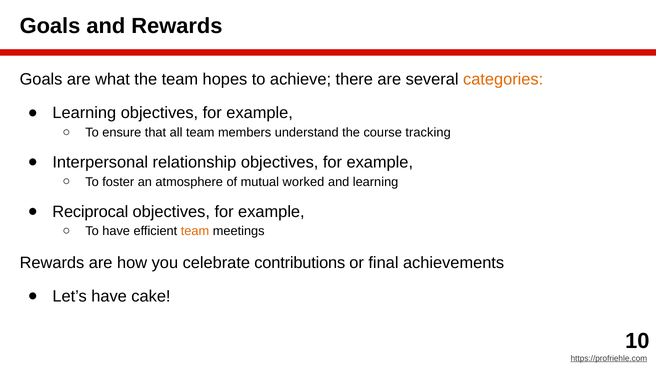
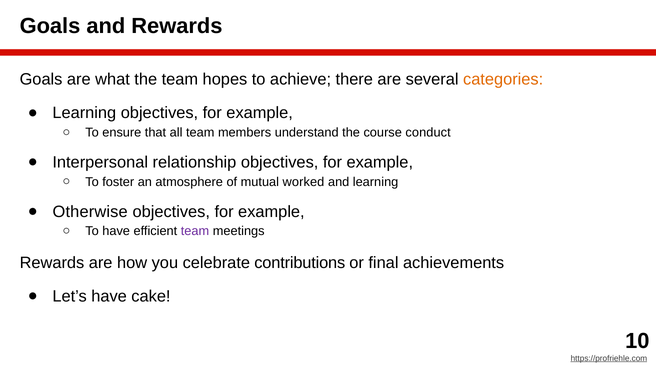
tracking: tracking -> conduct (428, 133)
Reciprocal: Reciprocal -> Otherwise (90, 212)
team colour: orange -> purple (195, 231)
